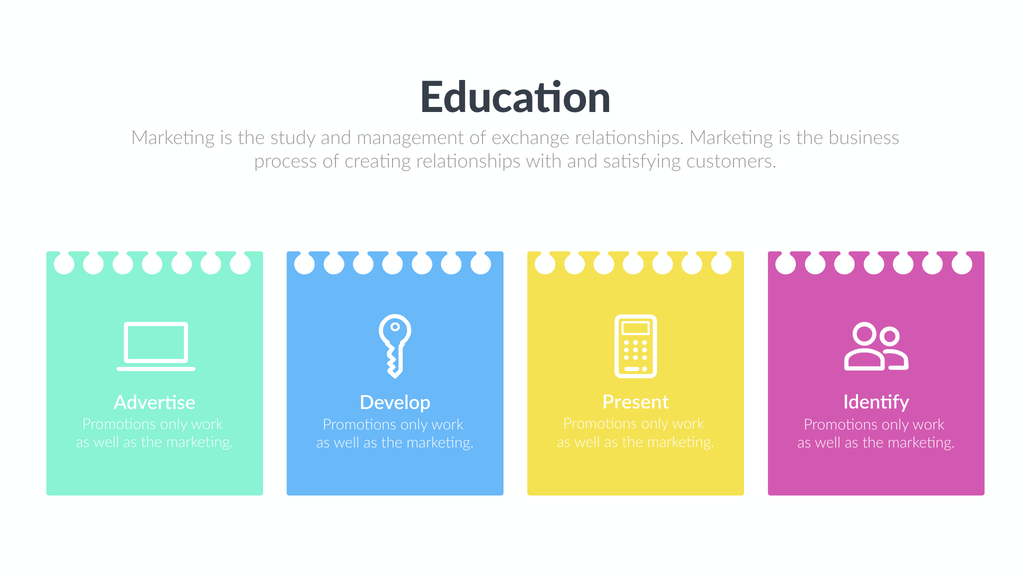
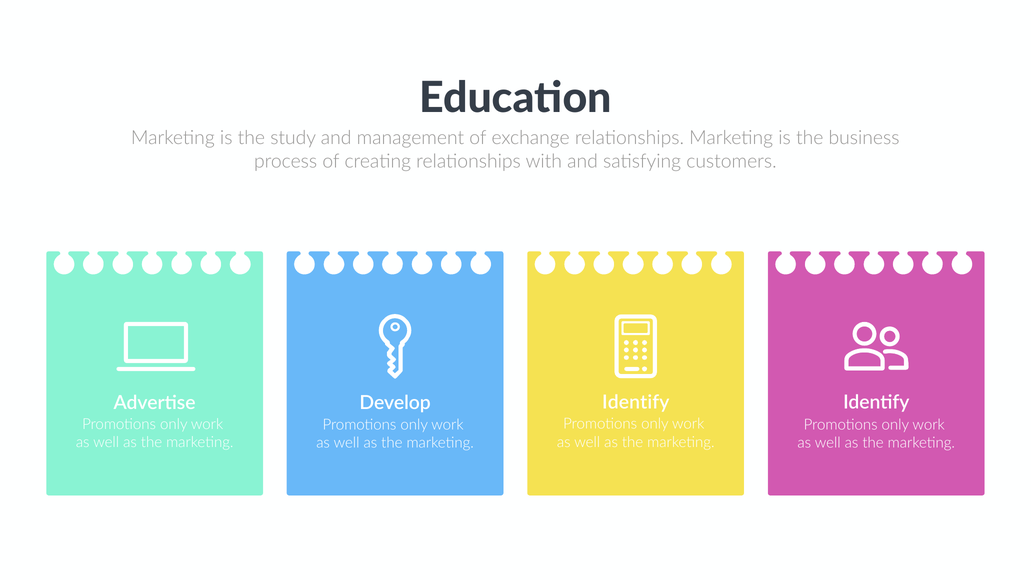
Present: Present -> Identify (636, 402)
